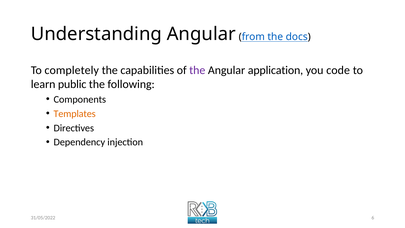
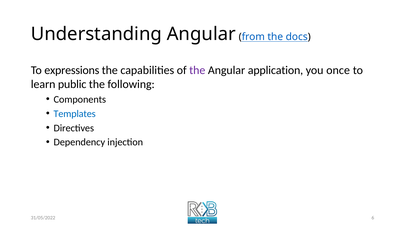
completely: completely -> expressions (72, 70)
code: code -> once (338, 70)
Templates colour: orange -> blue (75, 114)
